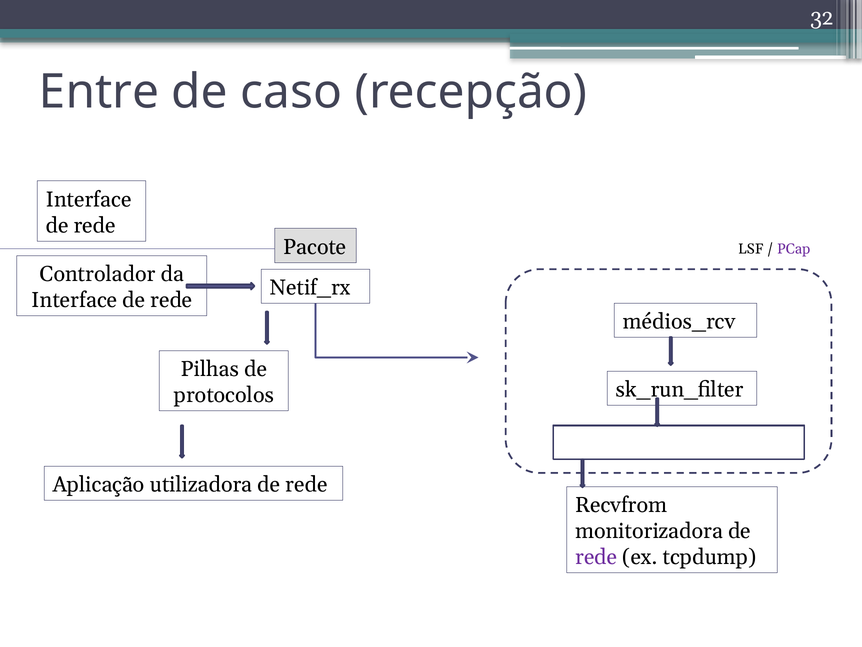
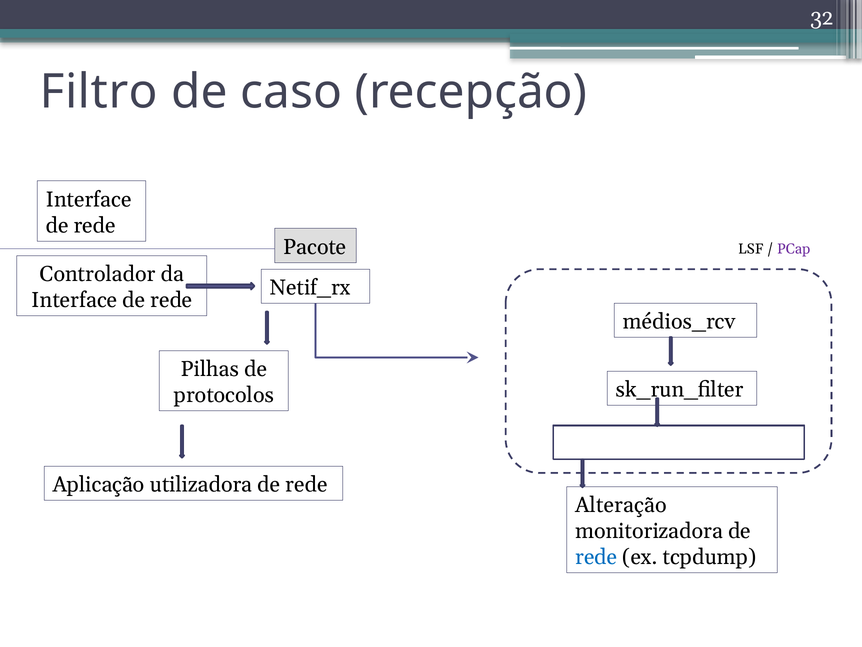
Entre: Entre -> Filtro (99, 92)
Recvfrom: Recvfrom -> Alteração (621, 505)
rede colour: purple -> blue (596, 557)
